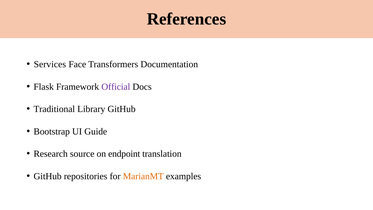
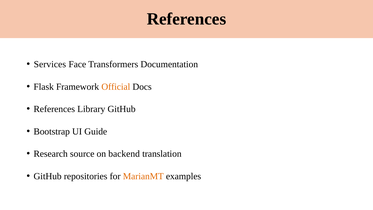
Official colour: purple -> orange (116, 87)
Traditional: Traditional -> References (54, 109)
endpoint: endpoint -> backend (124, 154)
